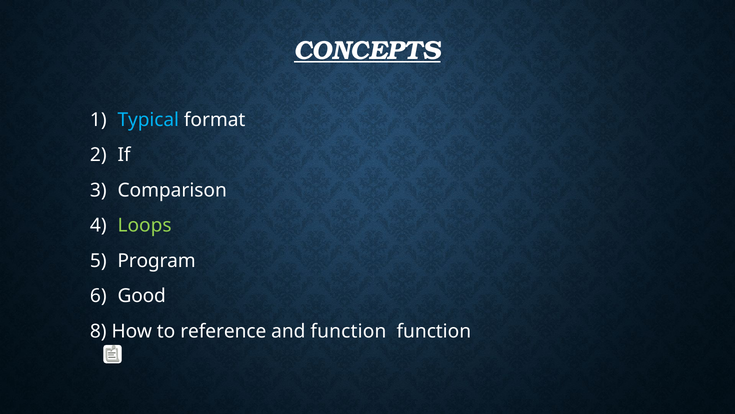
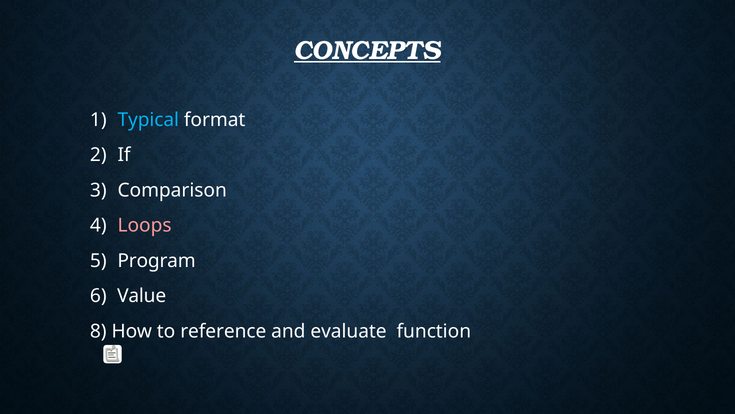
Loops colour: light green -> pink (145, 225)
Good: Good -> Value (142, 296)
and function: function -> evaluate (349, 331)
